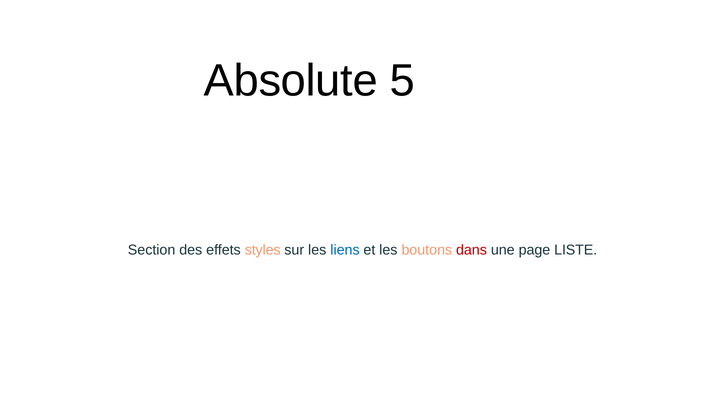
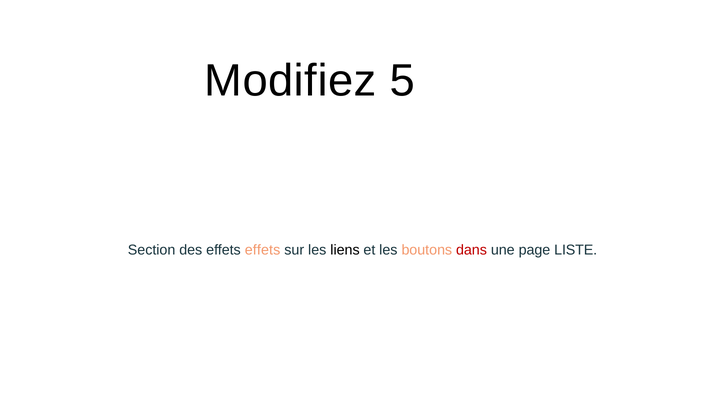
Absolute: Absolute -> Modifiez (290, 81)
effets styles: styles -> effets (263, 250)
liens colour: blue -> black (345, 250)
